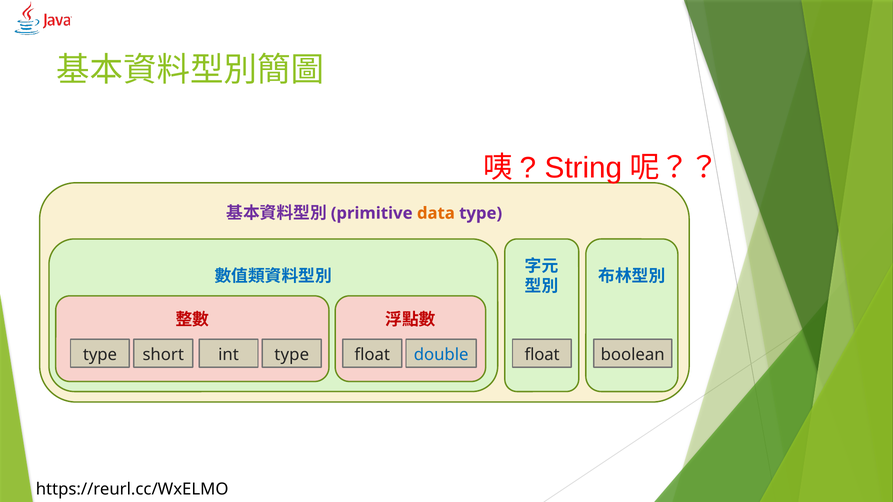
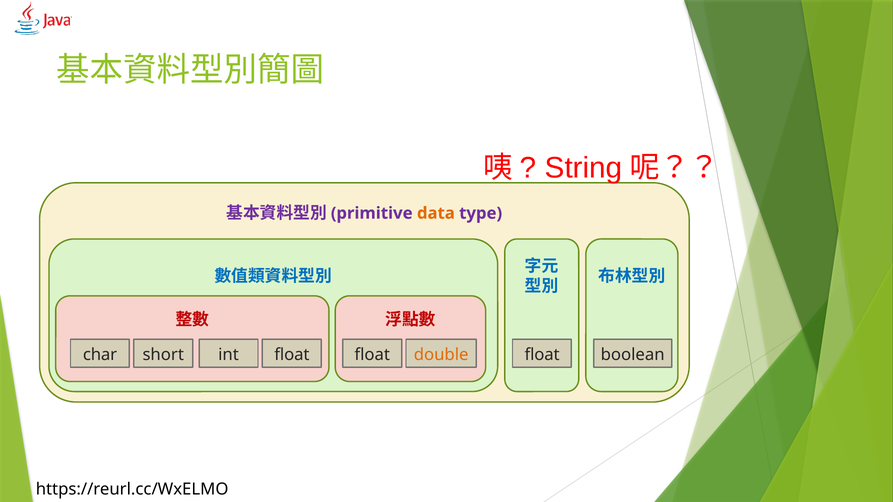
type: type -> char (100, 355)
int type: type -> float (292, 355)
double colour: blue -> orange (441, 355)
